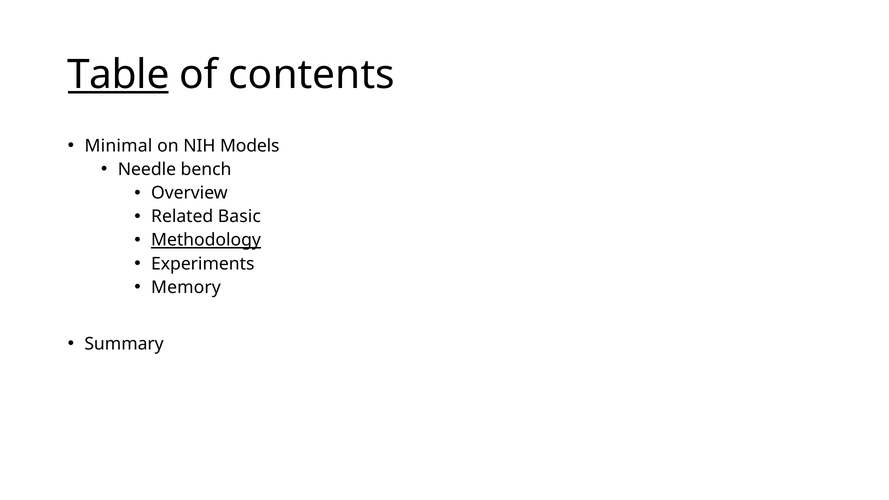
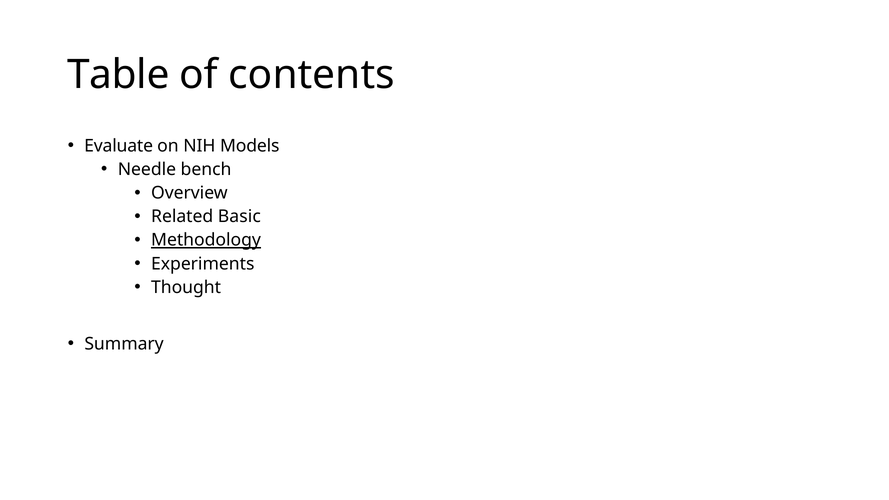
Table underline: present -> none (118, 75)
Minimal: Minimal -> Evaluate (119, 146)
Memory: Memory -> Thought (186, 287)
